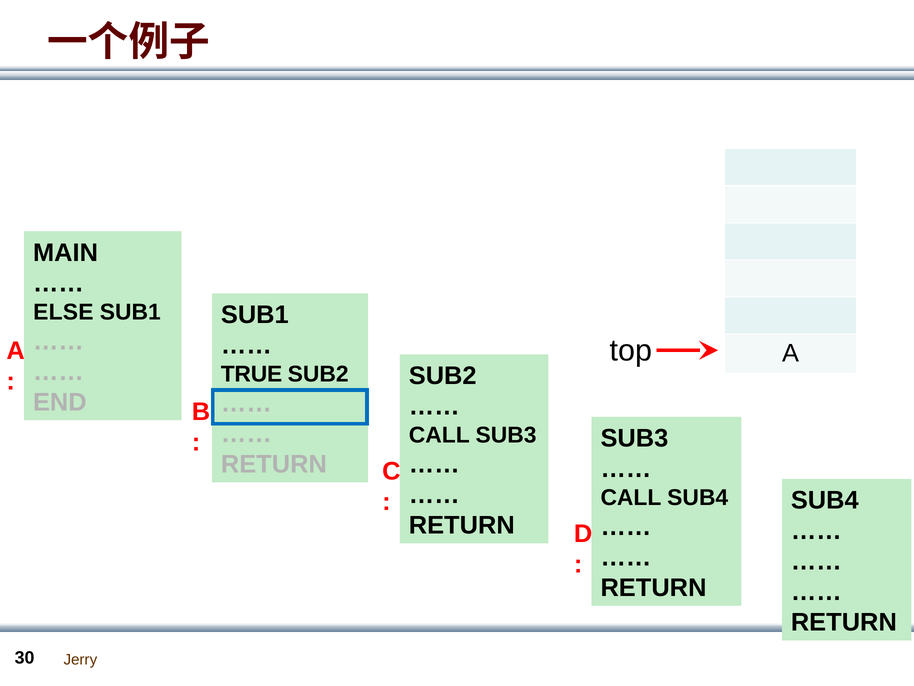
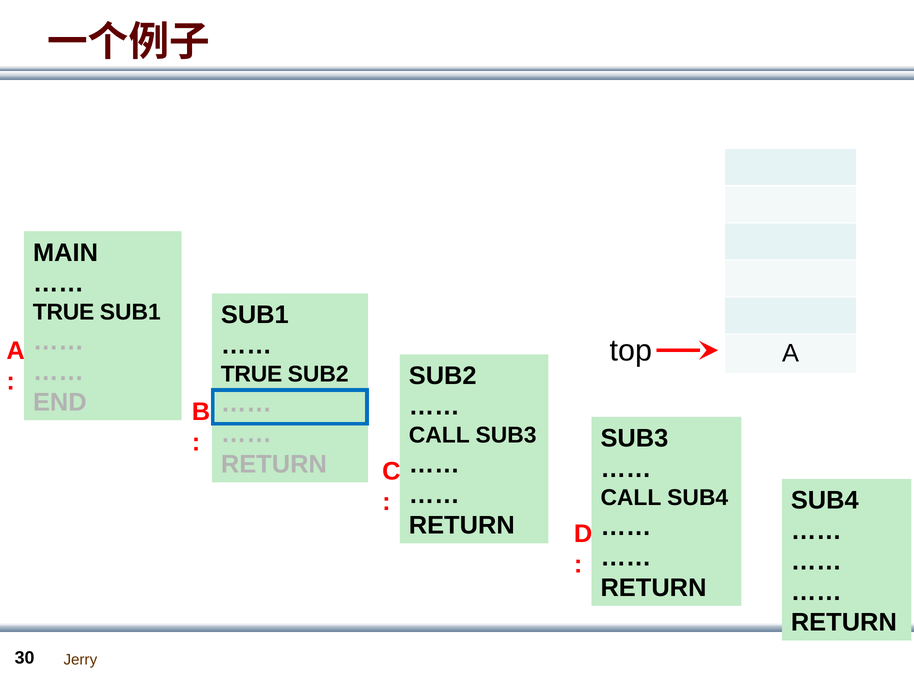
ELSE: ELSE -> TRUE (64, 312)
